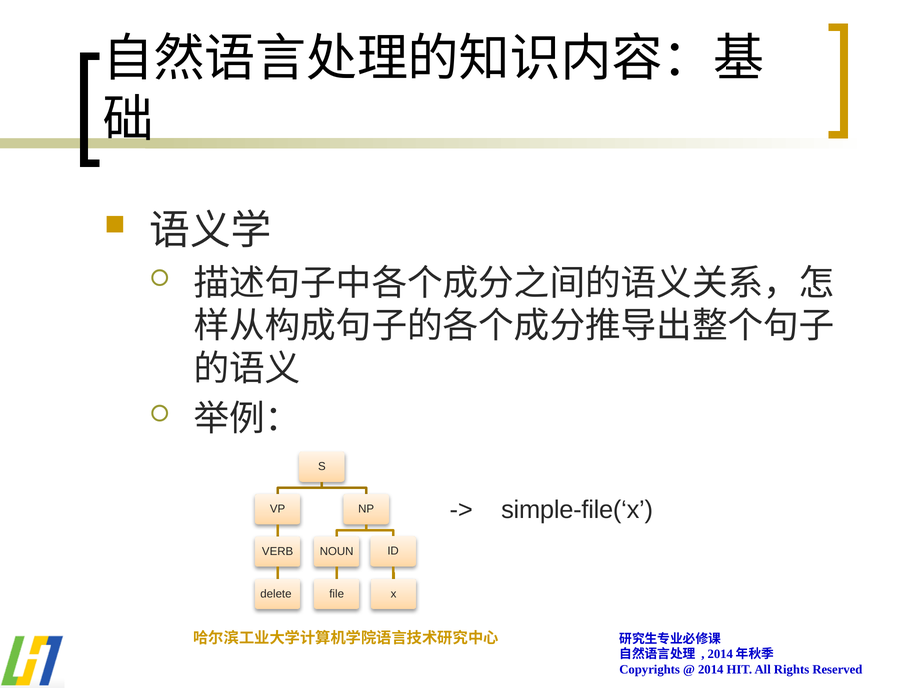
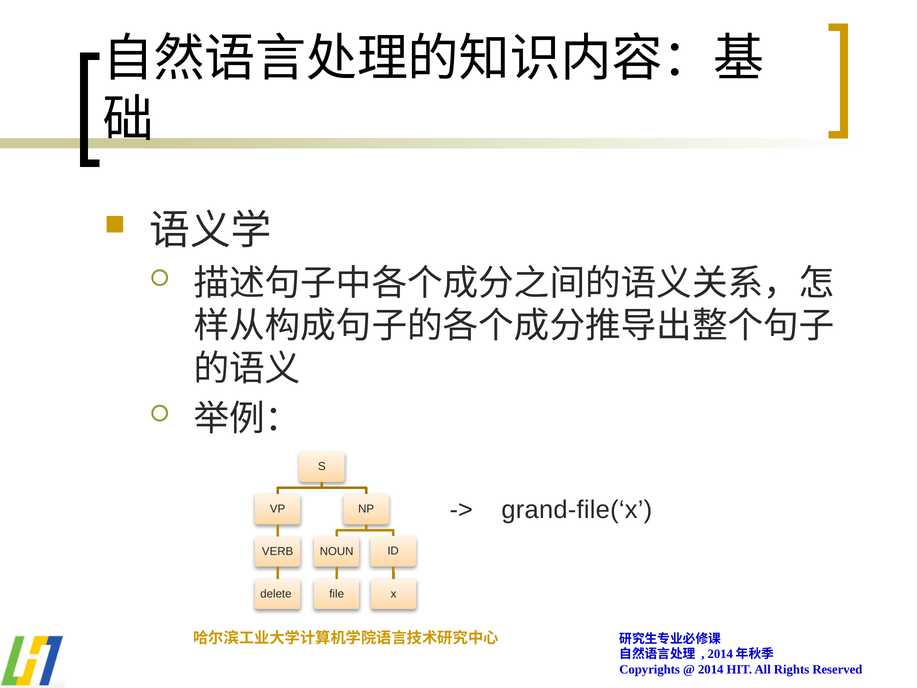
simple-file(‘x: simple-file(‘x -> grand-file(‘x (577, 510)
